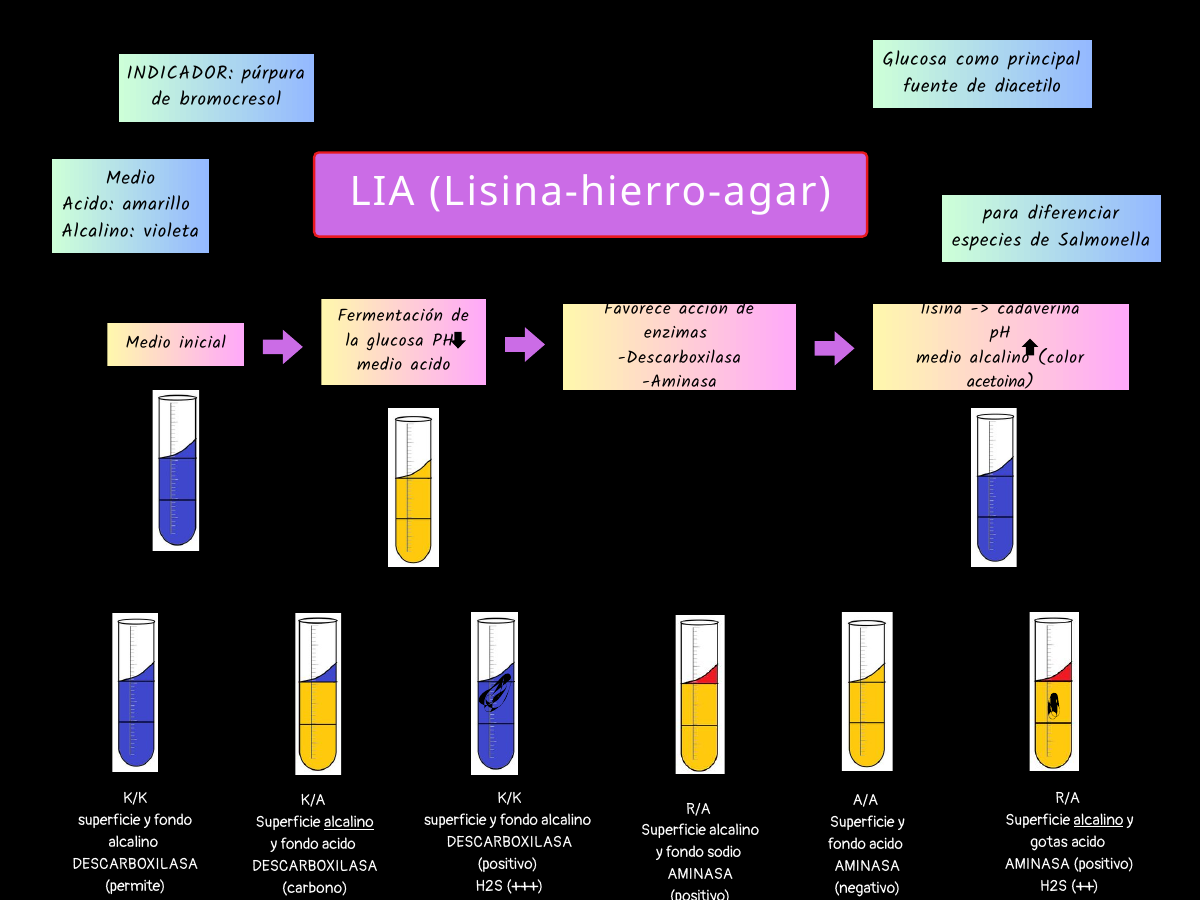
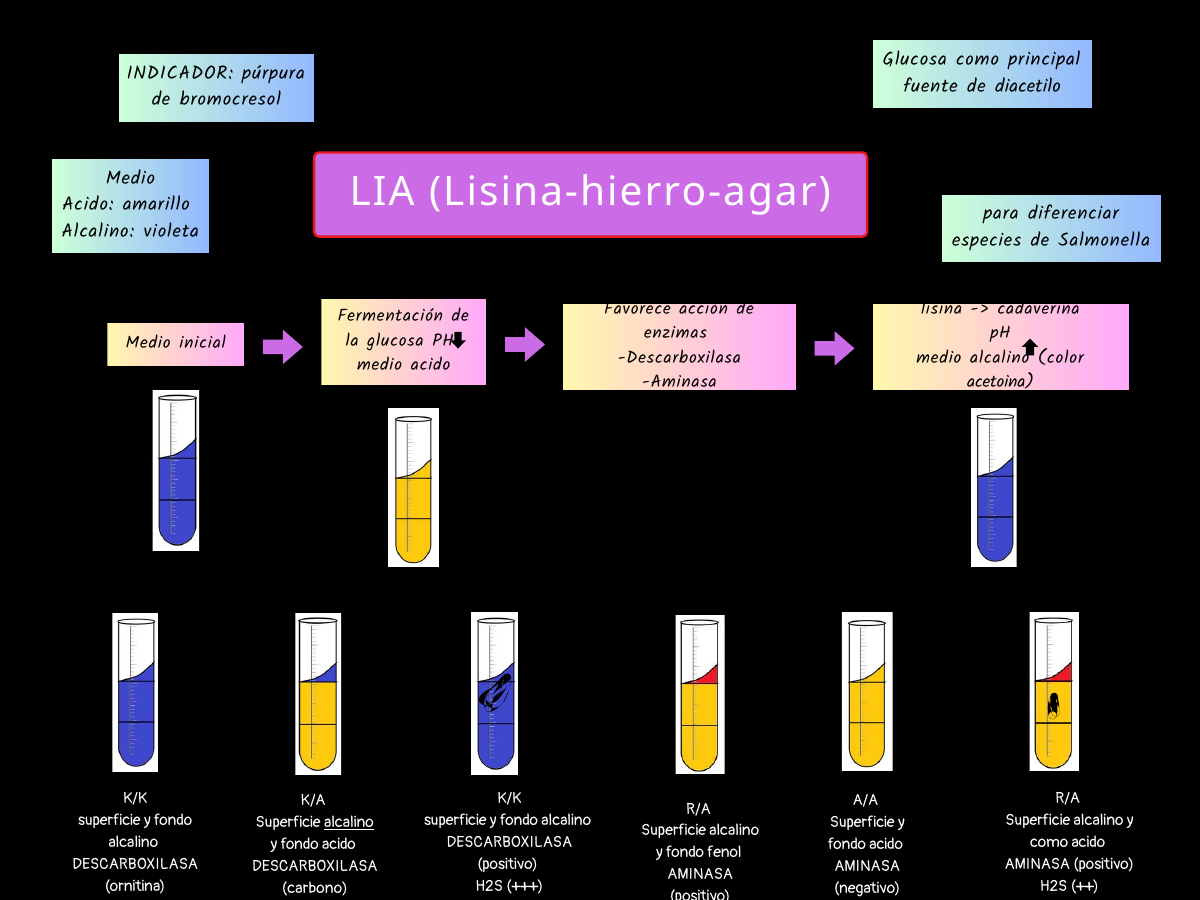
alcalino underline: present -> none (1099, 820)
gotas: gotas -> como (1049, 842)
sodio: sodio -> fenol (724, 853)
permite: permite -> ornitina (135, 886)
